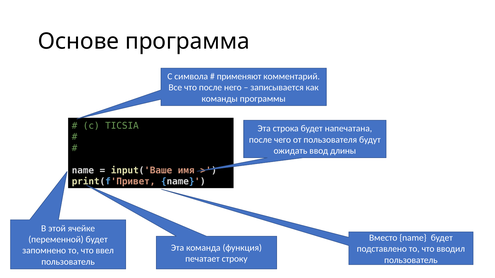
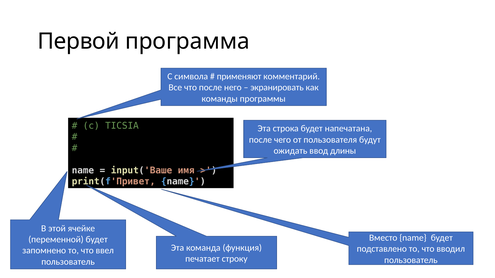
Основе: Основе -> Первой (79, 42)
записывается: записывается -> экранировать (277, 88)
